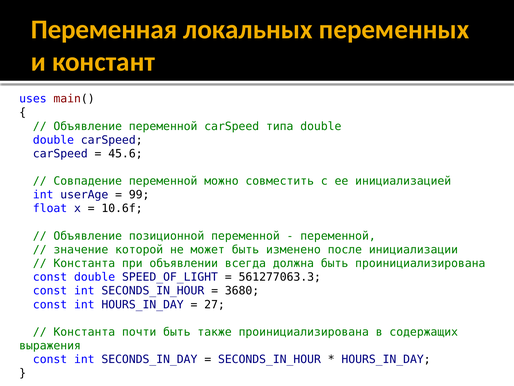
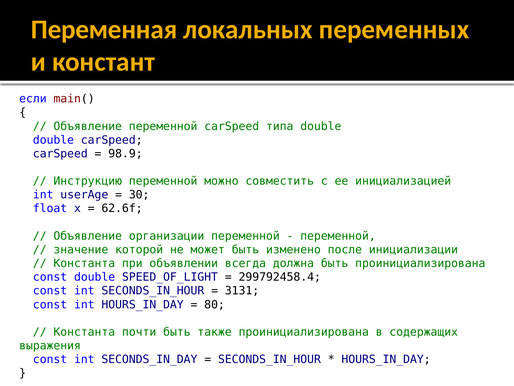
uses: uses -> если (33, 99)
45.6: 45.6 -> 98.9 (125, 153)
Совпадение: Совпадение -> Инструкцию (88, 181)
99: 99 -> 30 (139, 195)
10.6f: 10.6f -> 62.6f (122, 208)
позиционной: позиционной -> организации (167, 236)
561277063.3: 561277063.3 -> 299792458.4 (280, 277)
3680: 3680 -> 3131 (242, 290)
27: 27 -> 80 (215, 304)
